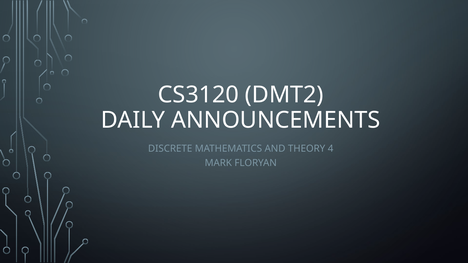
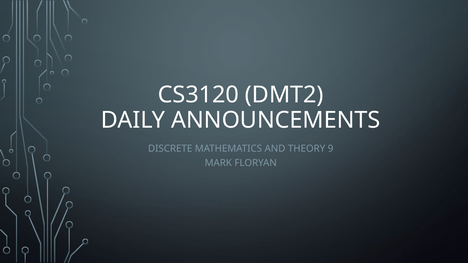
4: 4 -> 9 (331, 149)
